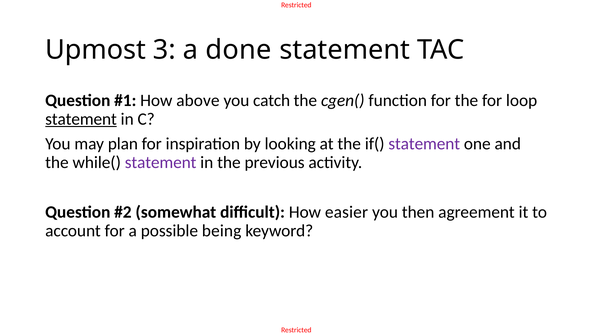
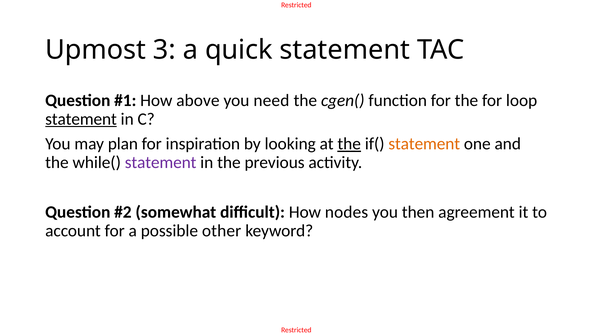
done: done -> quick (239, 50)
catch: catch -> need (271, 100)
the underline: none -> present (349, 144)
statement colour: purple -> orange (424, 144)
easier: easier -> nodes (346, 212)
being: being -> other (222, 231)
